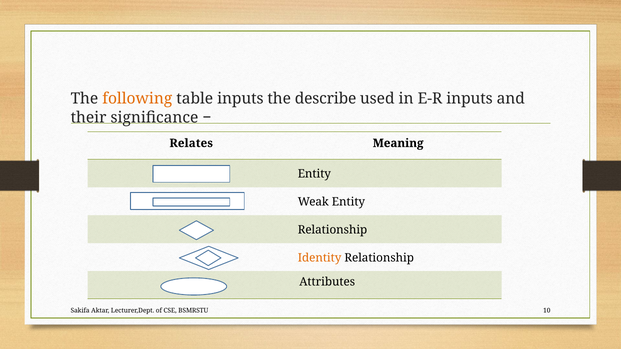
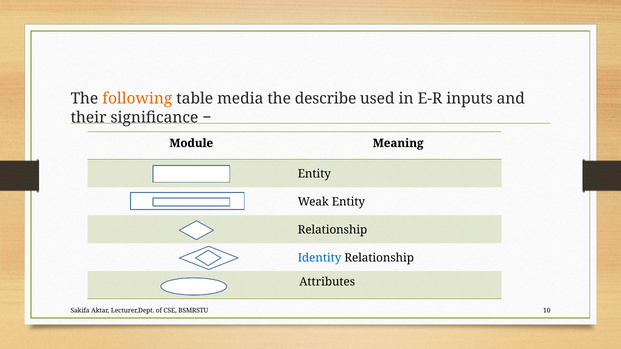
table inputs: inputs -> media (240, 99)
Relates: Relates -> Module (191, 143)
Identity colour: orange -> blue (320, 258)
